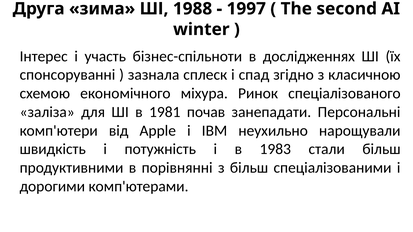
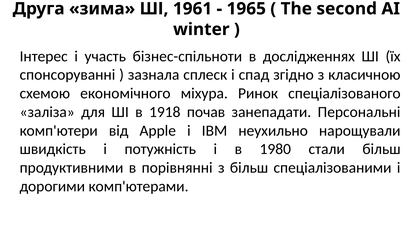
1988: 1988 -> 1961 (193, 9)
1997: 1997 -> 1965 (246, 9)
1981: 1981 -> 1918 (165, 112)
1983: 1983 -> 1980 (275, 149)
